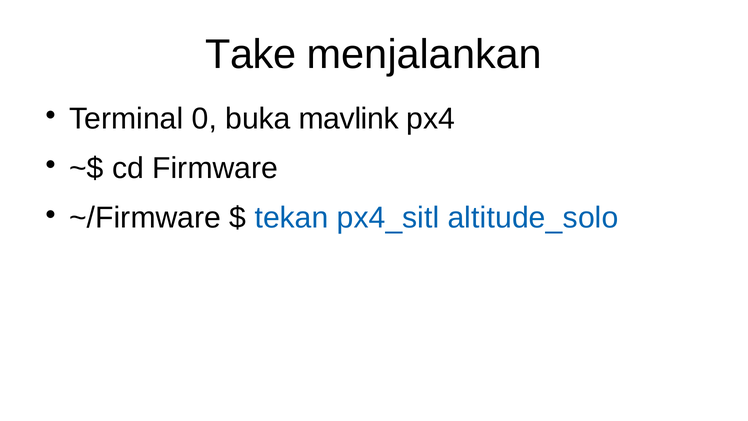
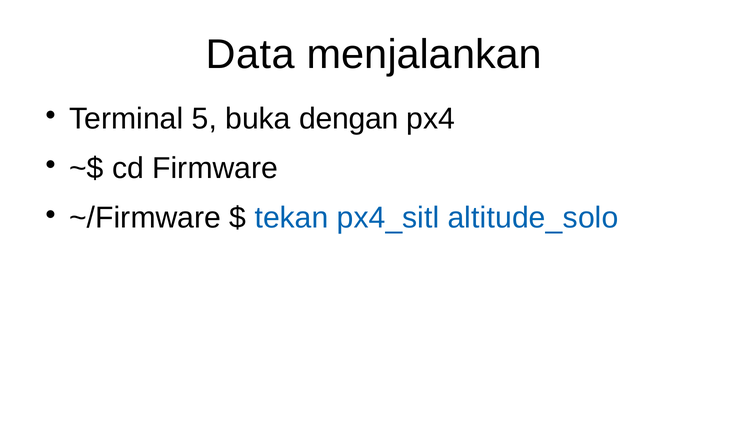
Take: Take -> Data (250, 55)
0: 0 -> 5 (204, 119)
mavlink: mavlink -> dengan (349, 119)
